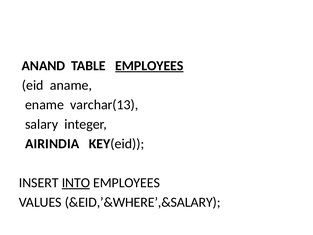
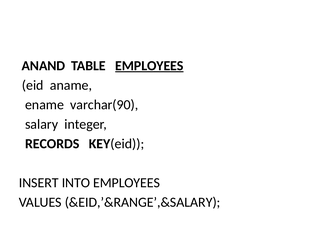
varchar(13: varchar(13 -> varchar(90 (104, 105)
AIRINDIA: AIRINDIA -> RECORDS (52, 144)
INTO underline: present -> none (76, 183)
&EID,’&WHERE’,&SALARY: &EID,’&WHERE’,&SALARY -> &EID,’&RANGE’,&SALARY (143, 202)
